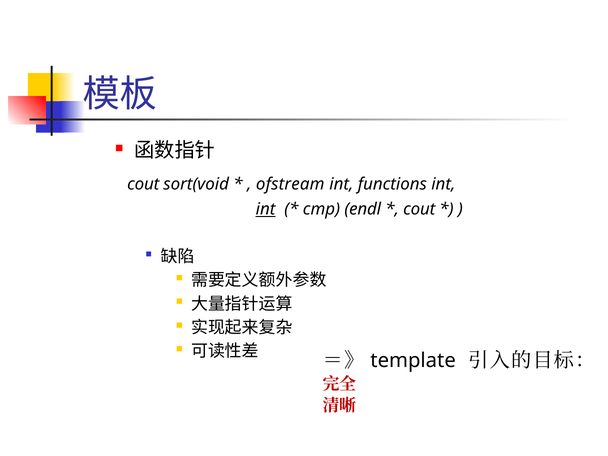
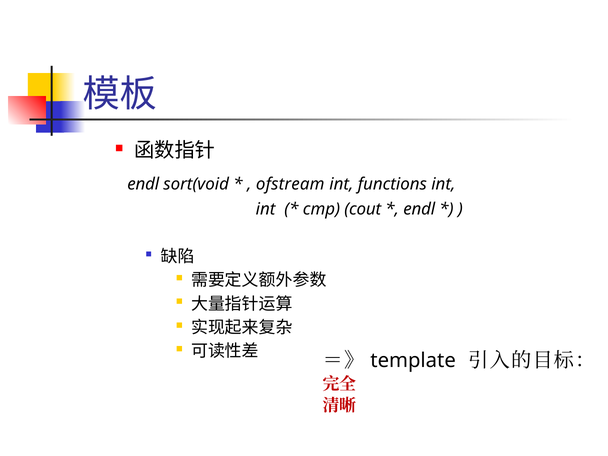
cout: cout -> endl (143, 184)
int underline: present -> none (266, 209)
endl: endl -> cout (363, 209)
cout: cout -> endl (419, 209)
